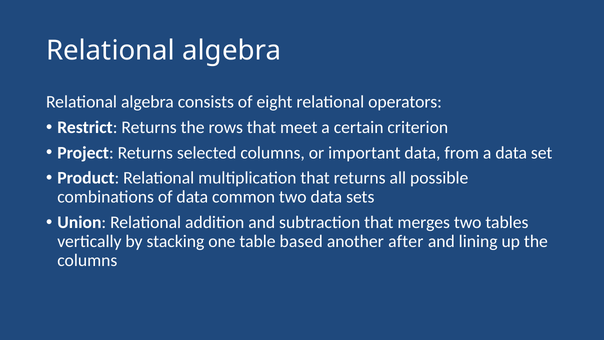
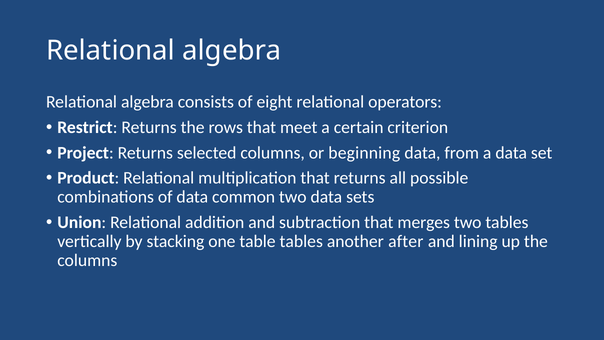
important: important -> beginning (364, 153)
table based: based -> tables (301, 241)
